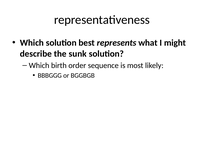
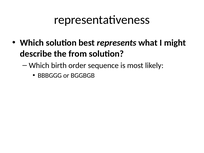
sunk: sunk -> from (78, 54)
